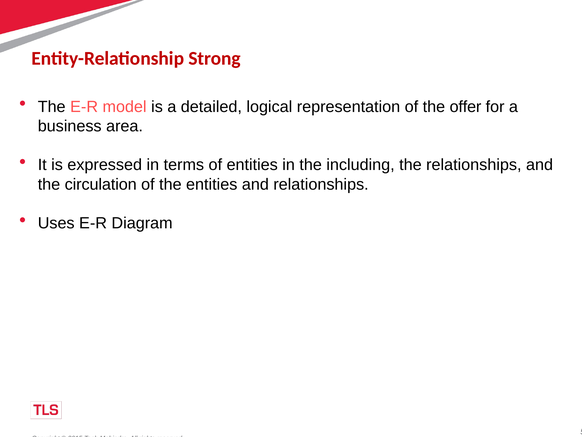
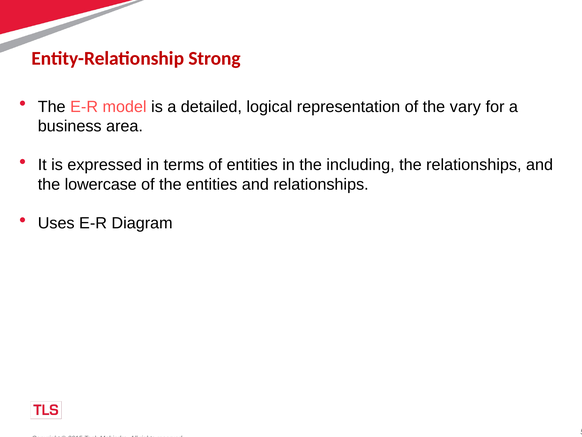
offer: offer -> vary (465, 107)
circulation: circulation -> lowercase (101, 184)
